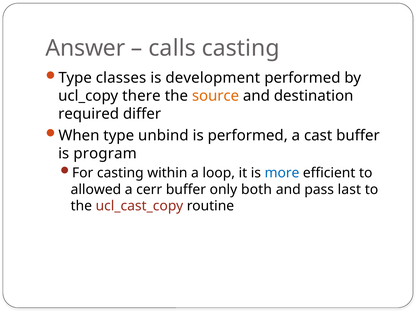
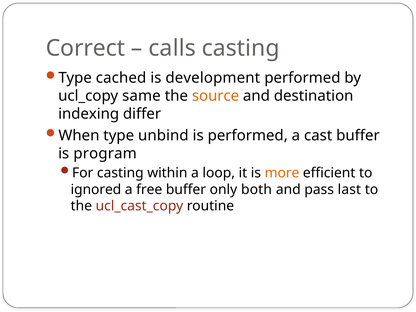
Answer: Answer -> Correct (85, 48)
classes: classes -> cached (121, 78)
there: there -> same (141, 96)
required: required -> indexing (89, 114)
more colour: blue -> orange (282, 173)
allowed: allowed -> ignored (96, 189)
cerr: cerr -> free (149, 189)
